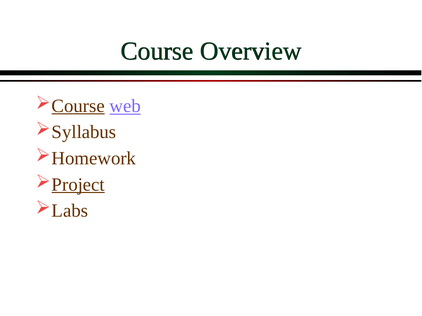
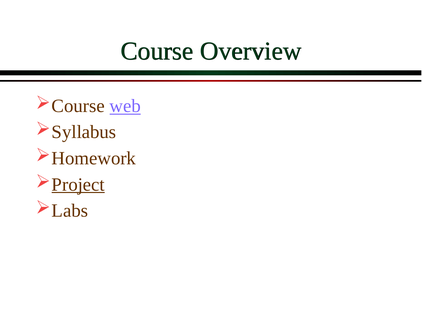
Course underline: present -> none (78, 106)
